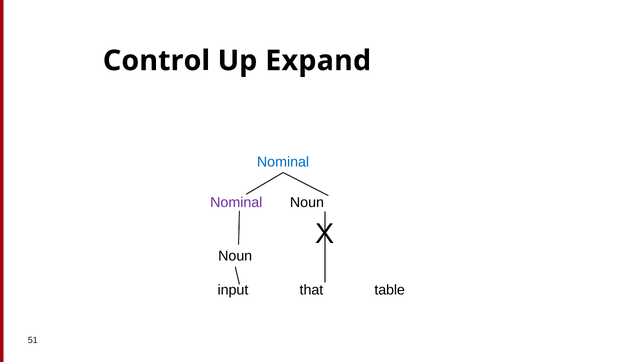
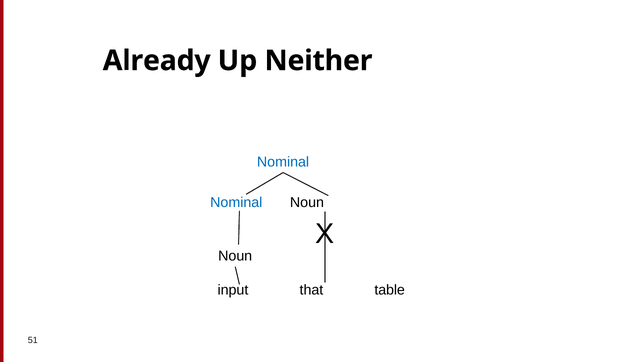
Control: Control -> Already (157, 61)
Expand: Expand -> Neither (318, 61)
Nominal colour: purple -> blue (236, 202)
